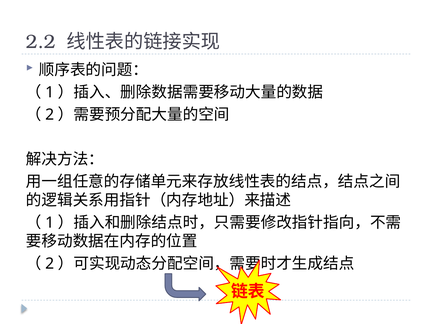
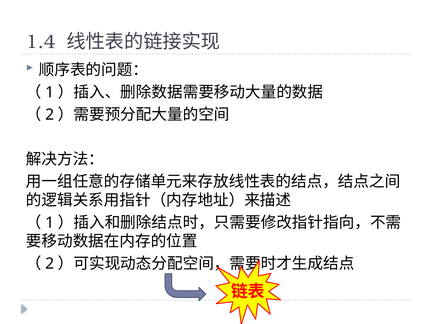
2.2: 2.2 -> 1.4 (41, 42)
